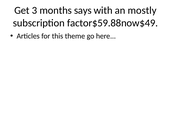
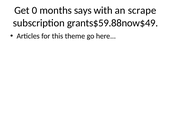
3: 3 -> 0 (35, 10)
mostly: mostly -> scrape (142, 10)
factor$59.88now$49: factor$59.88now$49 -> grants$59.88now$49 (113, 23)
